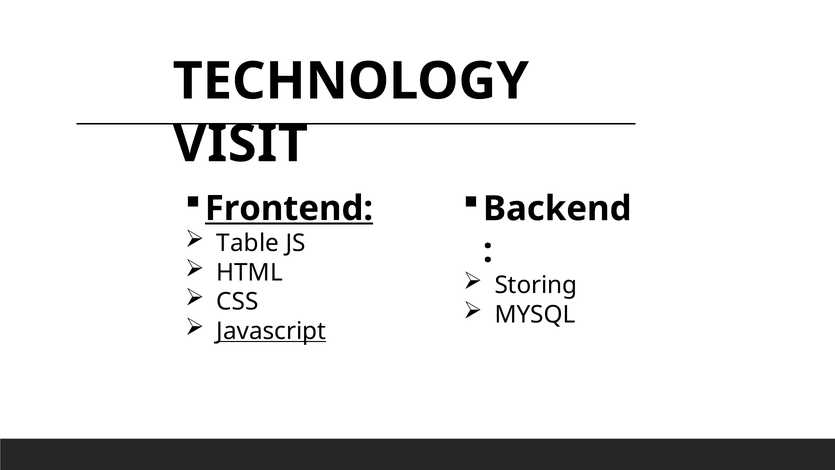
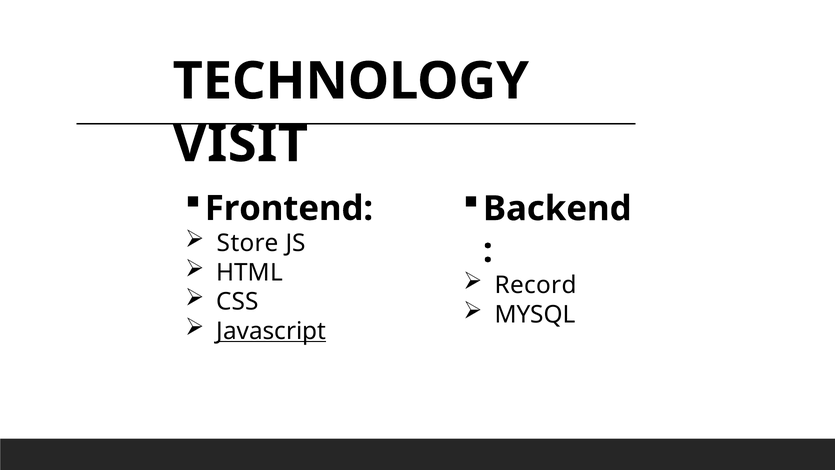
Frontend underline: present -> none (289, 208)
Table: Table -> Store (248, 243)
Storing: Storing -> Record (536, 285)
